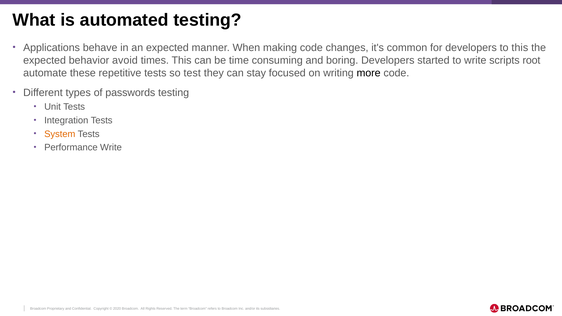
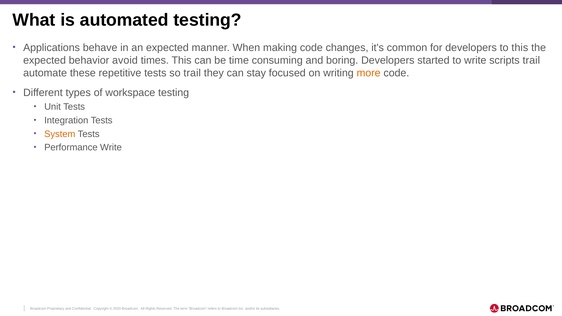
scripts root: root -> trail (531, 60)
so test: test -> trail (192, 73)
more colour: black -> orange (369, 73)
passwords: passwords -> workspace (130, 93)
